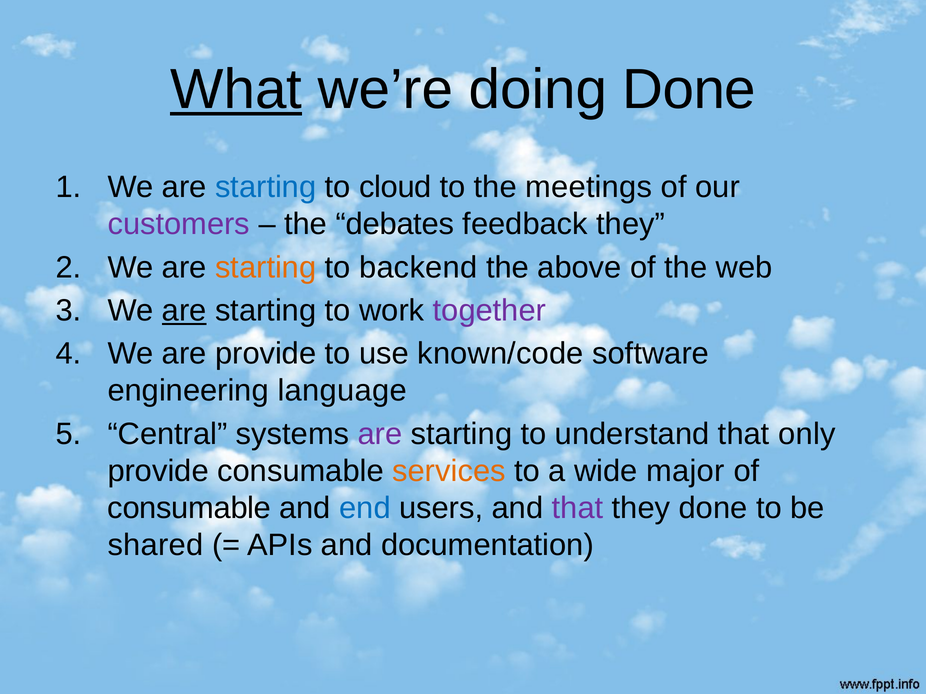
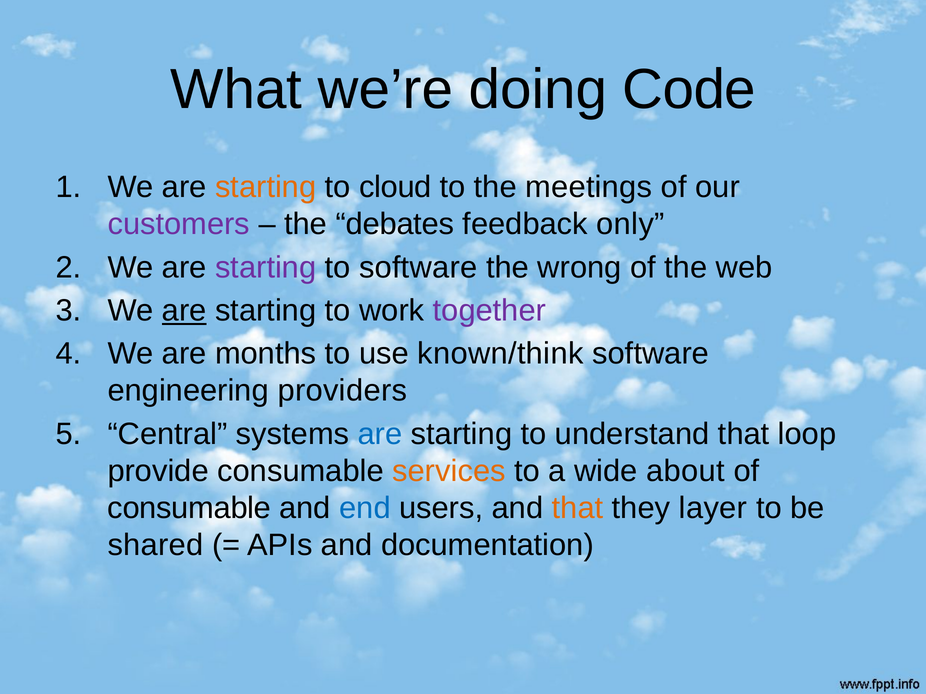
What underline: present -> none (236, 90)
doing Done: Done -> Code (689, 90)
starting colour: blue -> orange (266, 187)
feedback they: they -> only (631, 224)
starting colour: orange -> purple (266, 268)
to backend: backend -> software (418, 268)
above: above -> wrong (580, 268)
are provide: provide -> months (266, 354)
known/code: known/code -> known/think (500, 354)
language: language -> providers (342, 391)
are colour: purple -> blue (380, 434)
only: only -> loop (807, 434)
major: major -> about (685, 471)
that colour: purple -> orange (578, 508)
they done: done -> layer (713, 508)
